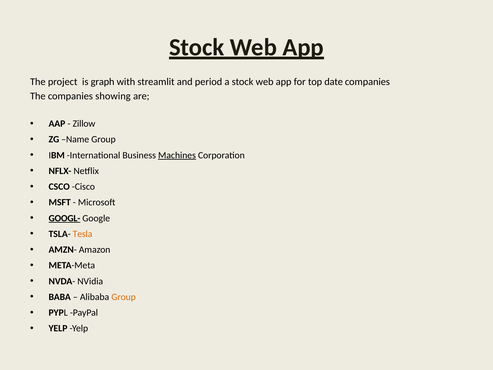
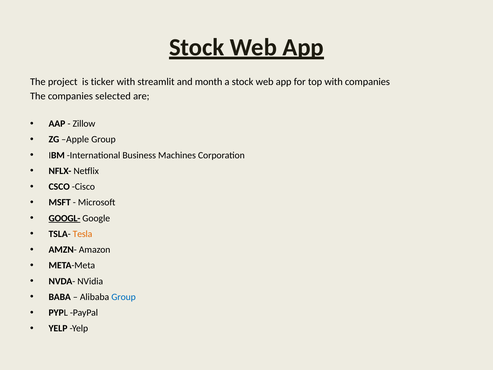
graph: graph -> ticker (103, 82)
period: period -> month (209, 82)
top date: date -> with (334, 82)
showing: showing -> selected (113, 96)
Name: Name -> Apple (75, 139)
Machines underline: present -> none (177, 155)
Group colour: orange -> blue (124, 297)
